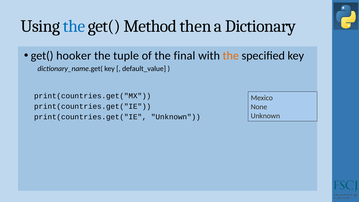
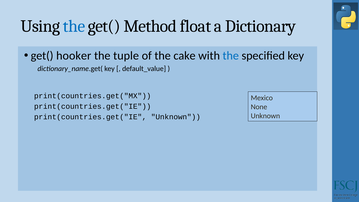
then: then -> float (195, 26)
final: final -> cake (185, 56)
the colour: orange -> blue (231, 56)
